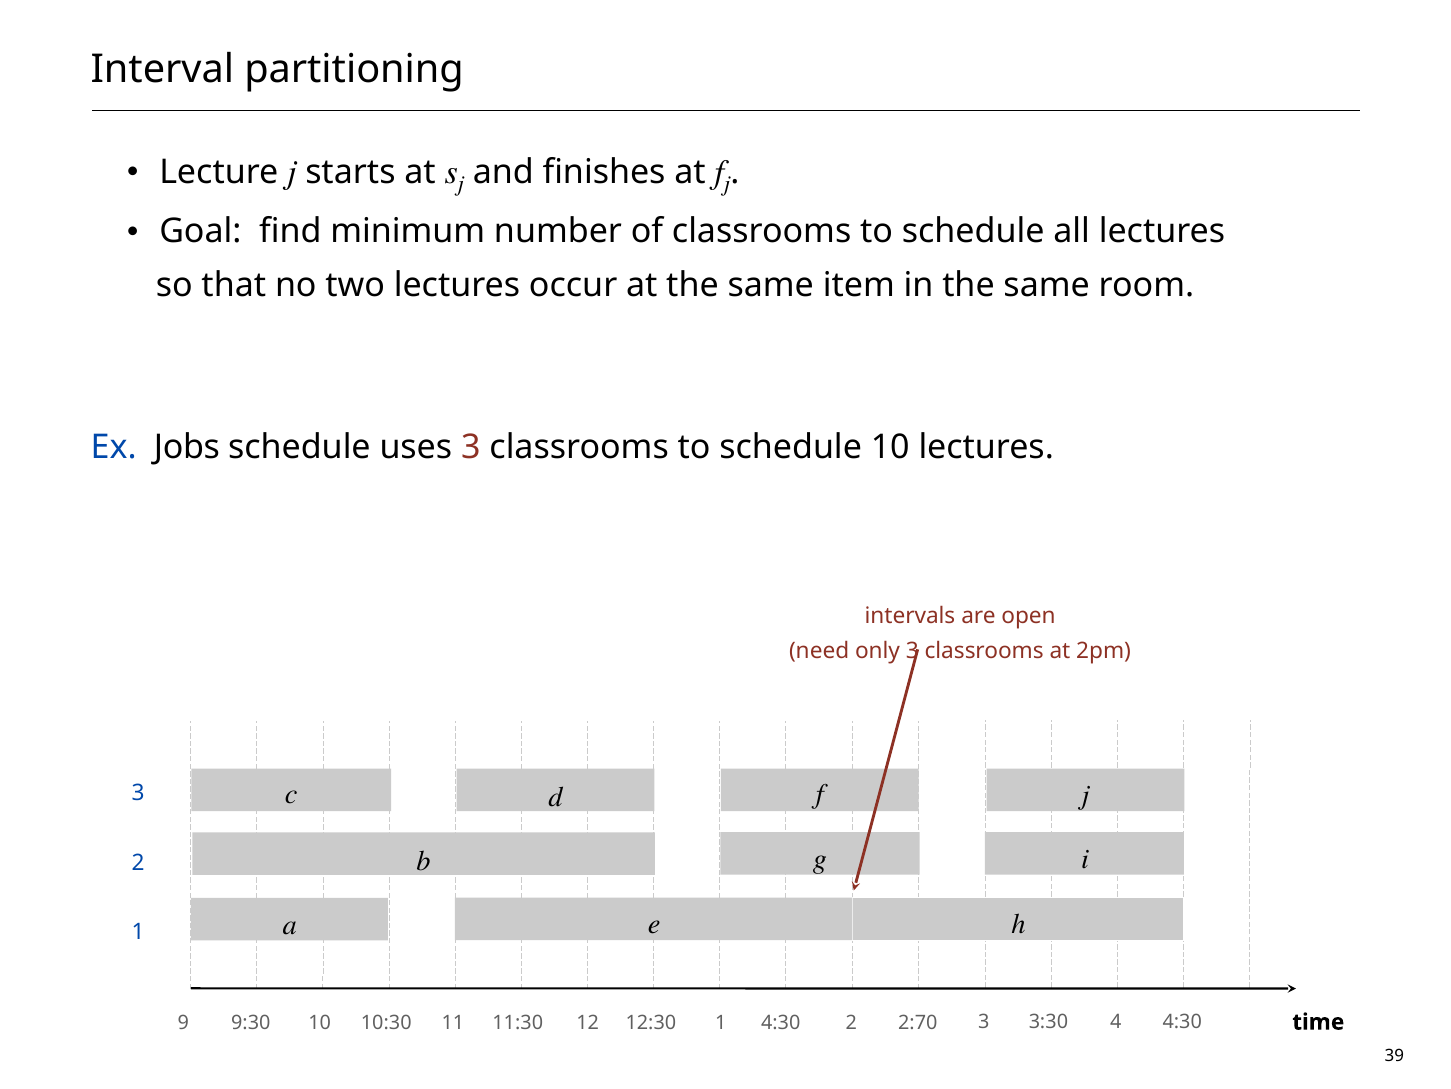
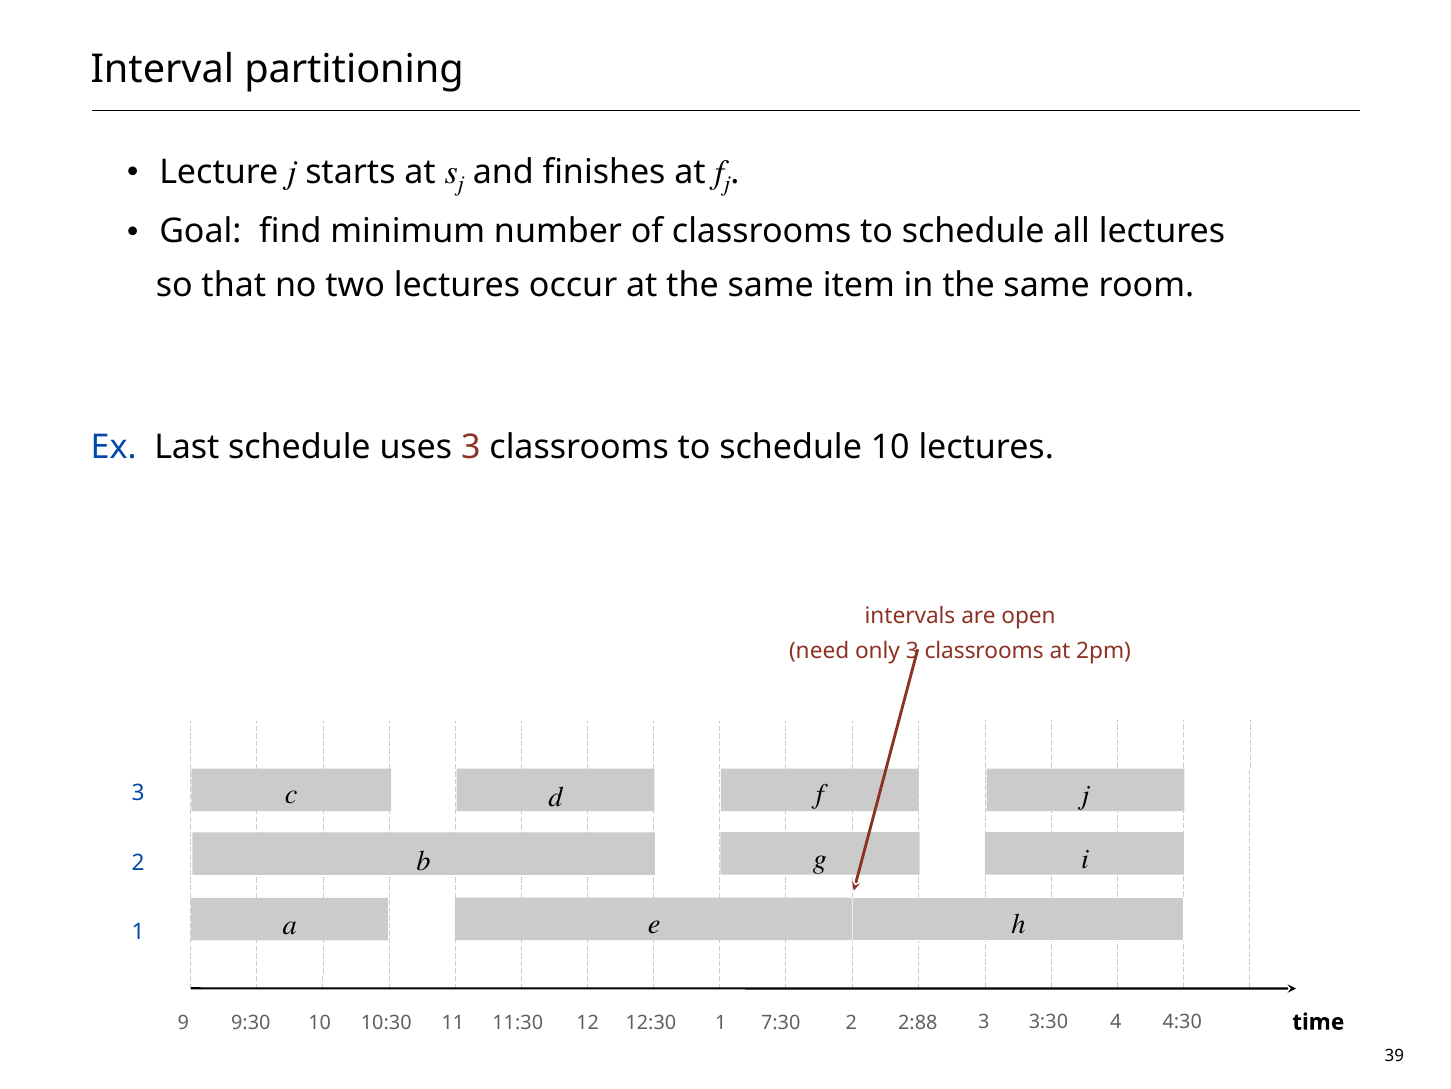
Jobs: Jobs -> Last (187, 447)
1 4:30: 4:30 -> 7:30 (781, 1022)
2:70: 2:70 -> 2:88 (918, 1022)
